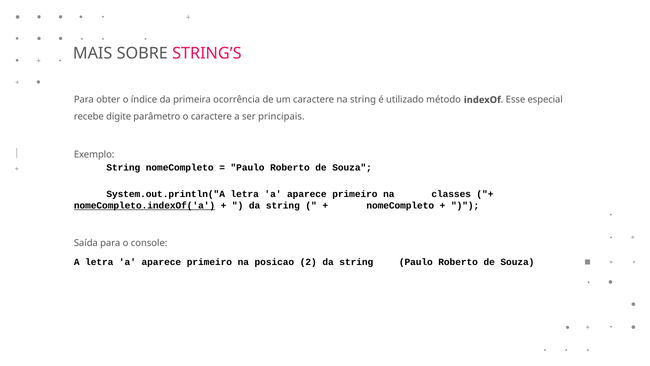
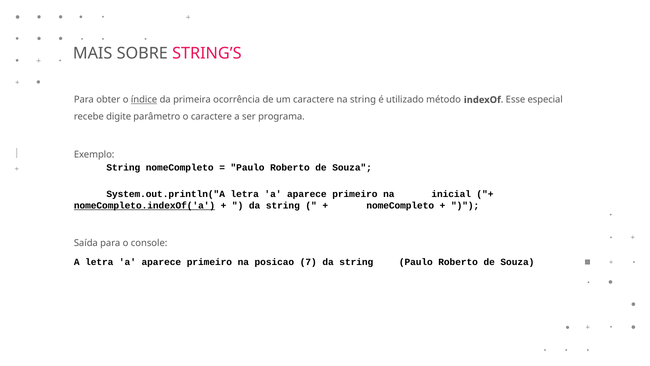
índice underline: none -> present (144, 100)
principais: principais -> programa (281, 117)
classes: classes -> inicial (451, 194)
2: 2 -> 7 (308, 262)
